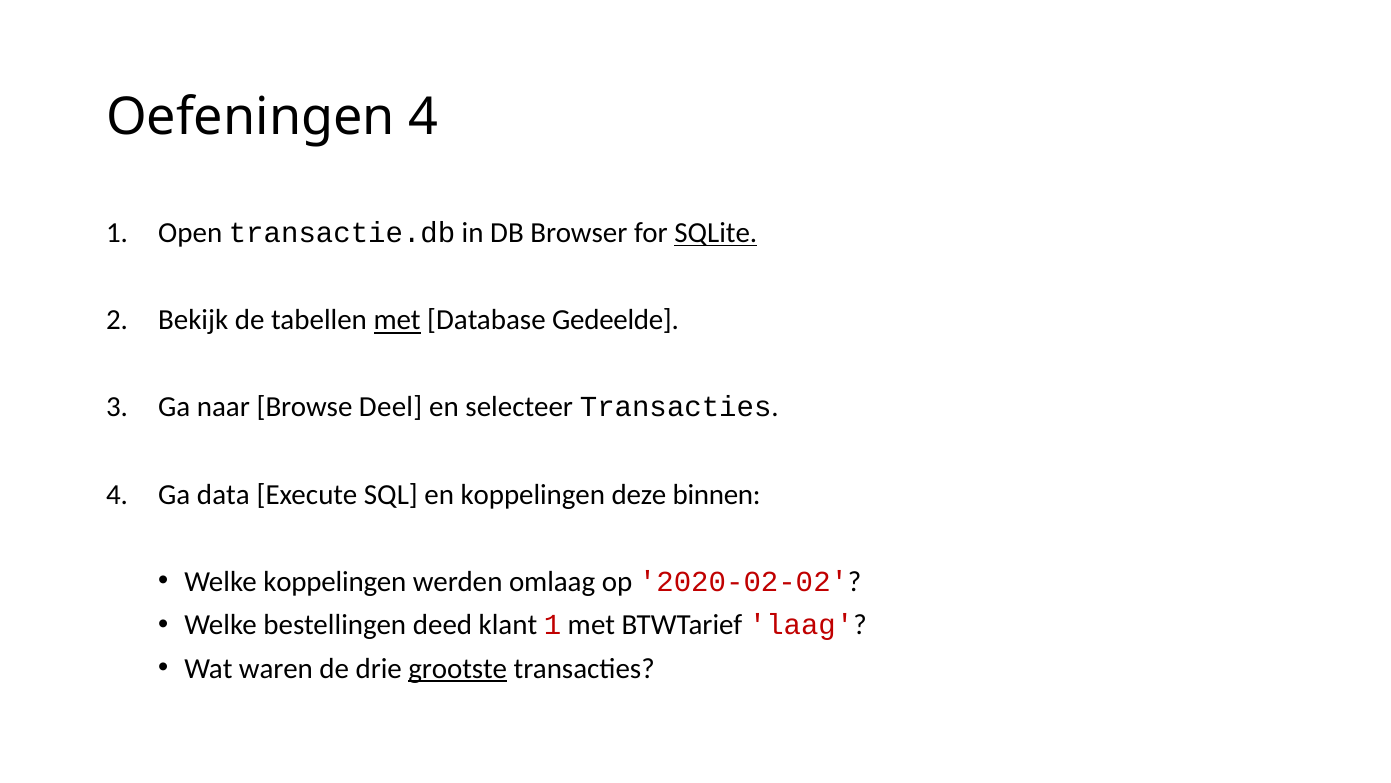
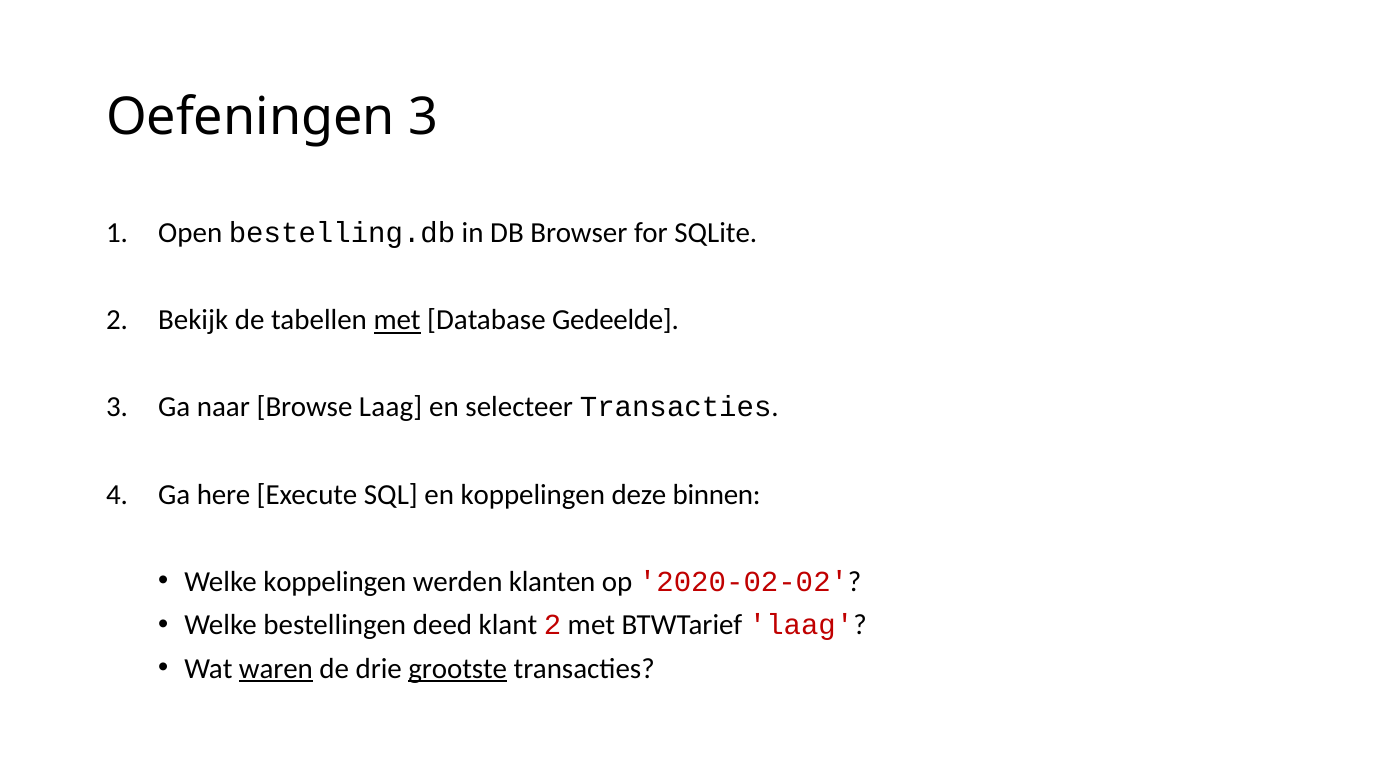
Oefeningen 4: 4 -> 3 (424, 117)
transactie.db: transactie.db -> bestelling.db (342, 233)
SQLite underline: present -> none (716, 233)
Browse Deel: Deel -> Laag (391, 407)
data: data -> here (224, 494)
omlaag: omlaag -> klanten (552, 581)
klant 1: 1 -> 2 (553, 625)
waren underline: none -> present (276, 668)
